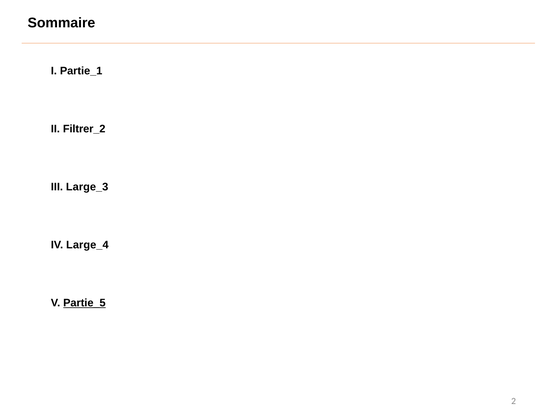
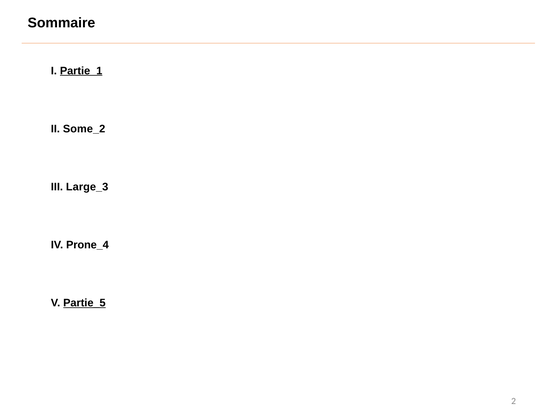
Partie_1 underline: none -> present (81, 71)
Filtrer_2: Filtrer_2 -> Some_2 (84, 129)
Large_4: Large_4 -> Prone_4 (87, 245)
